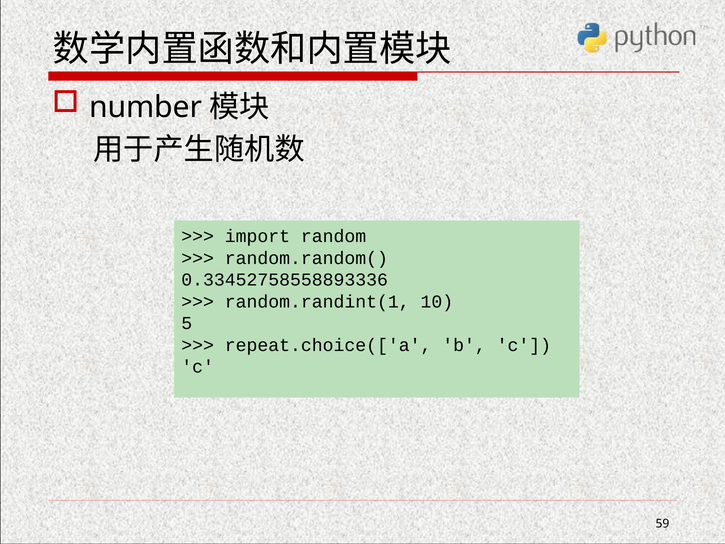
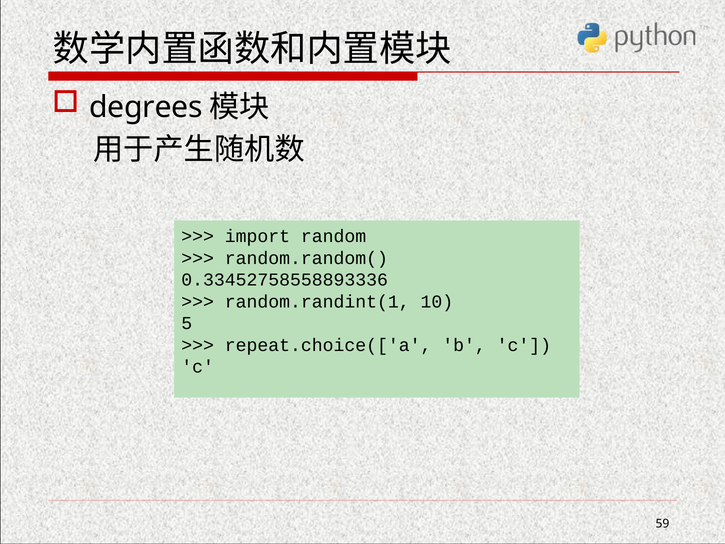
number: number -> degrees (146, 107)
